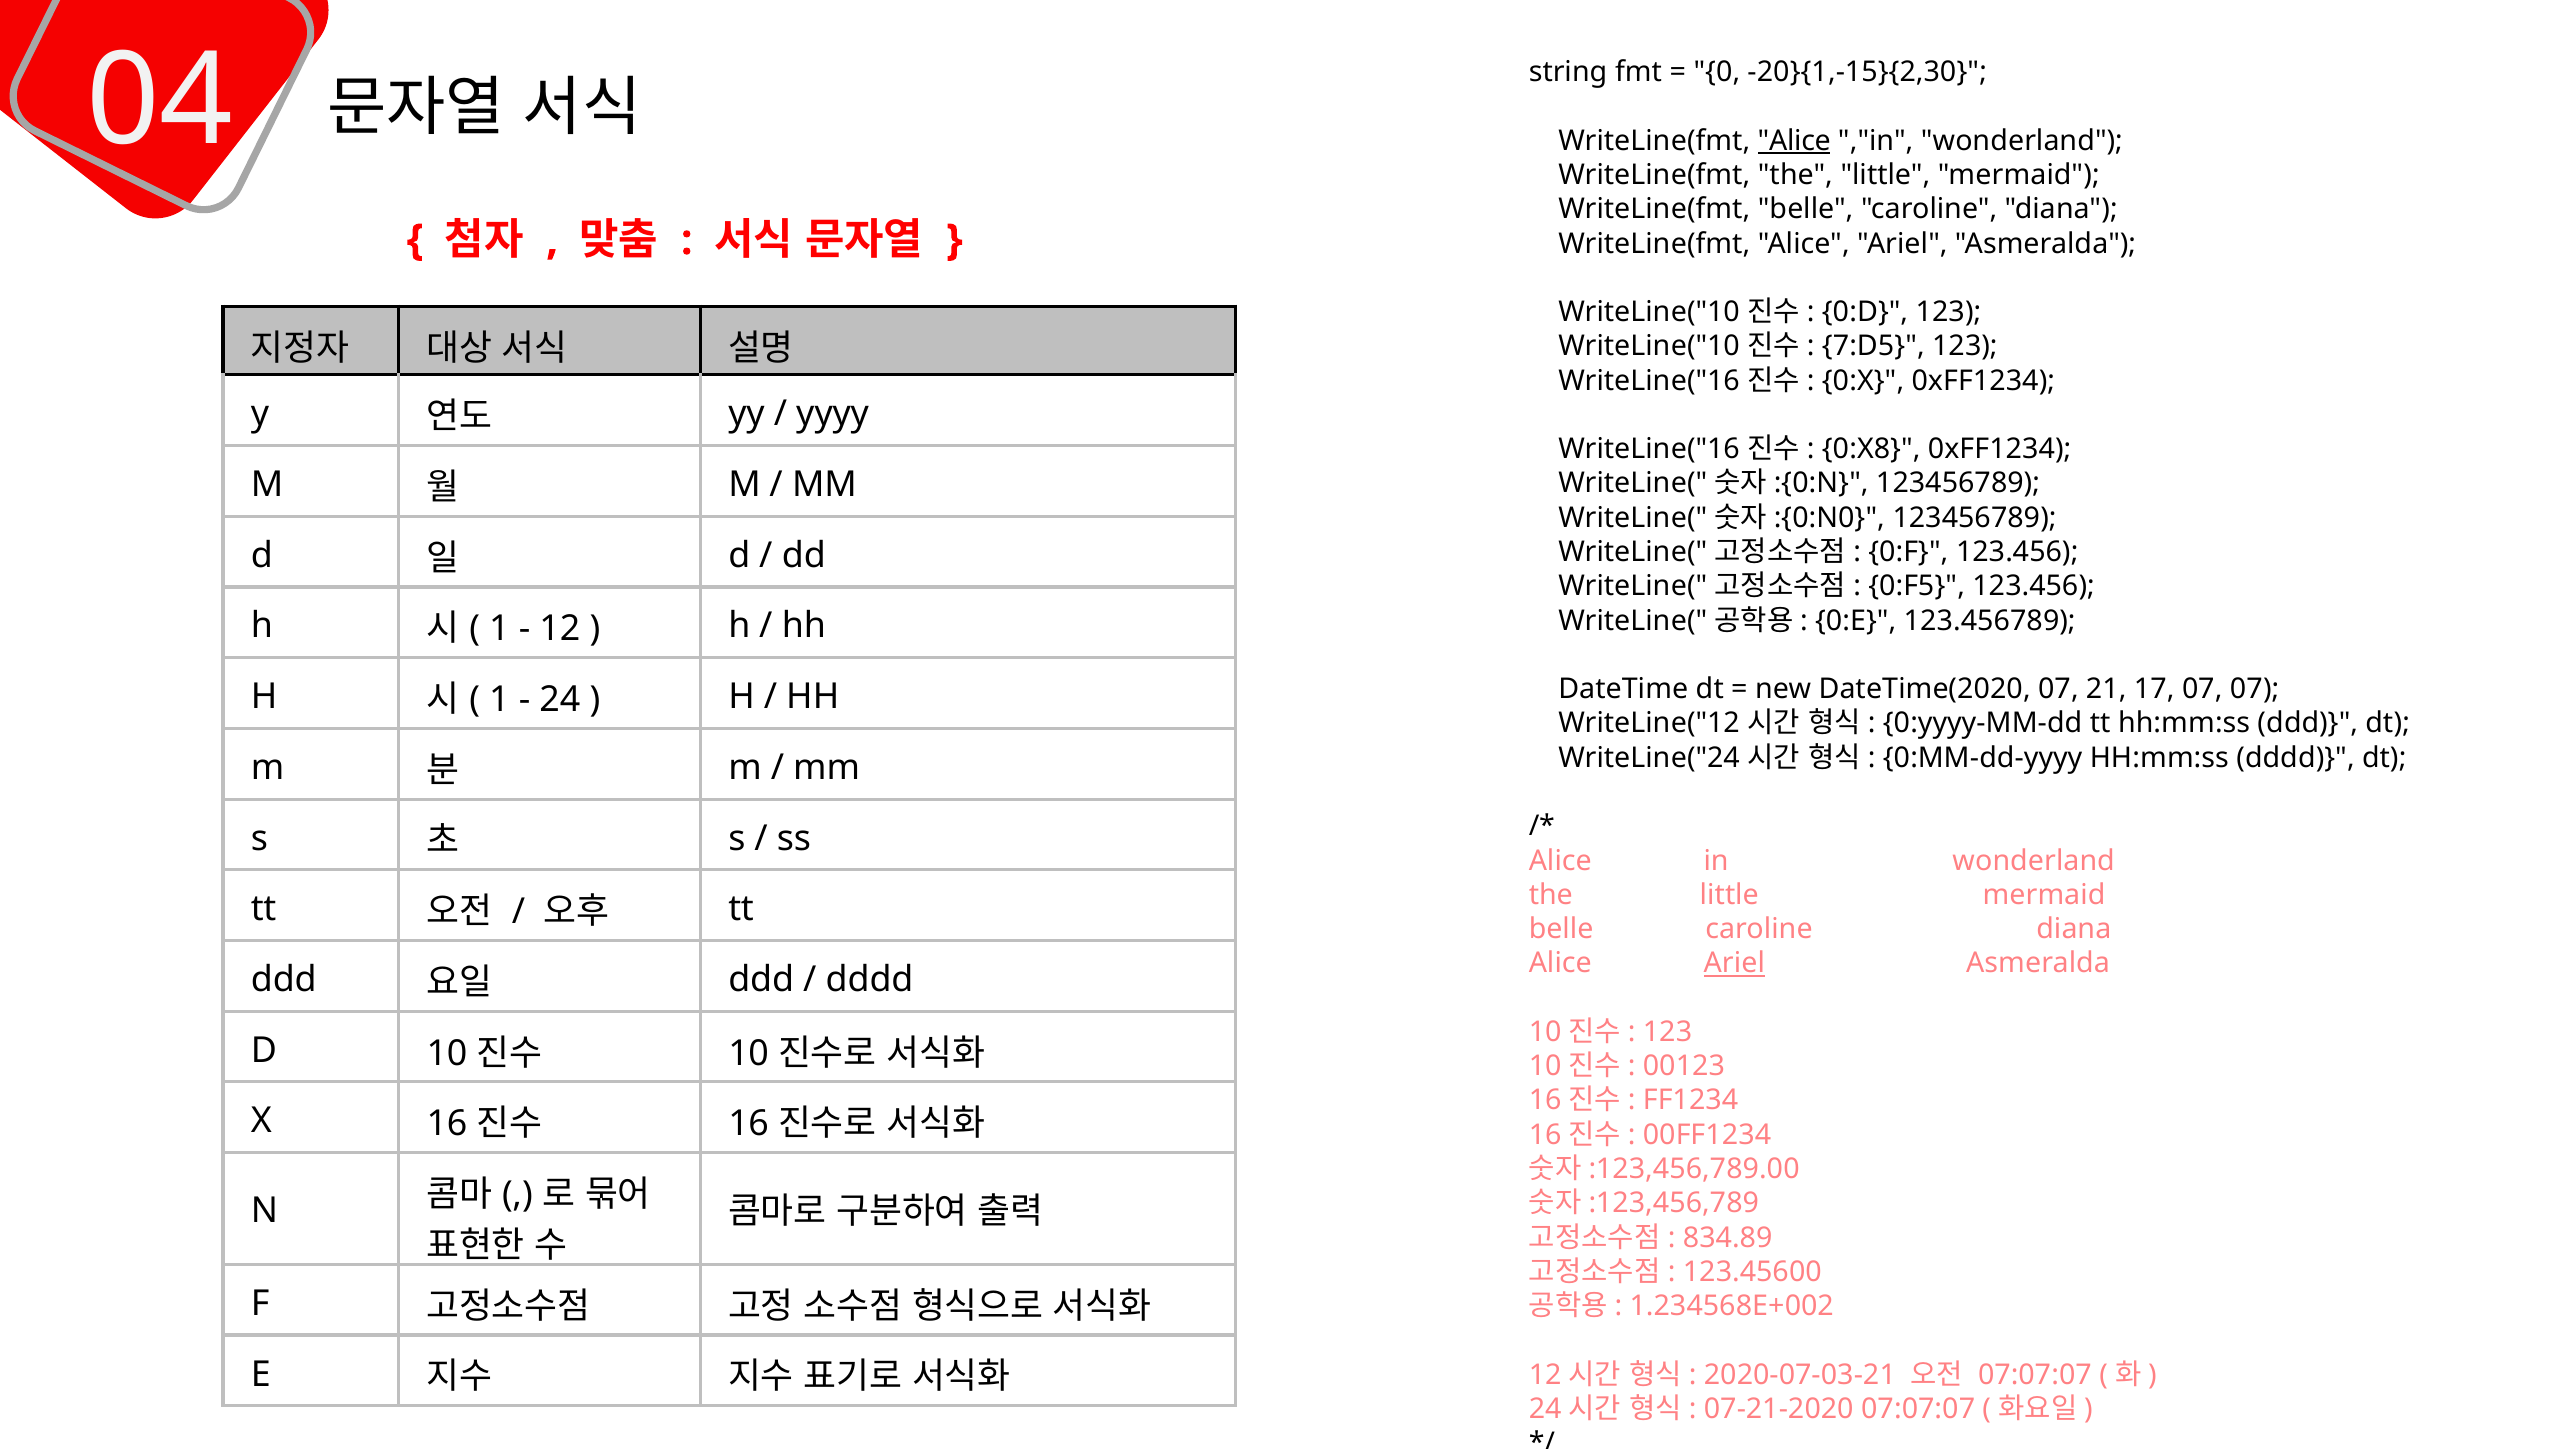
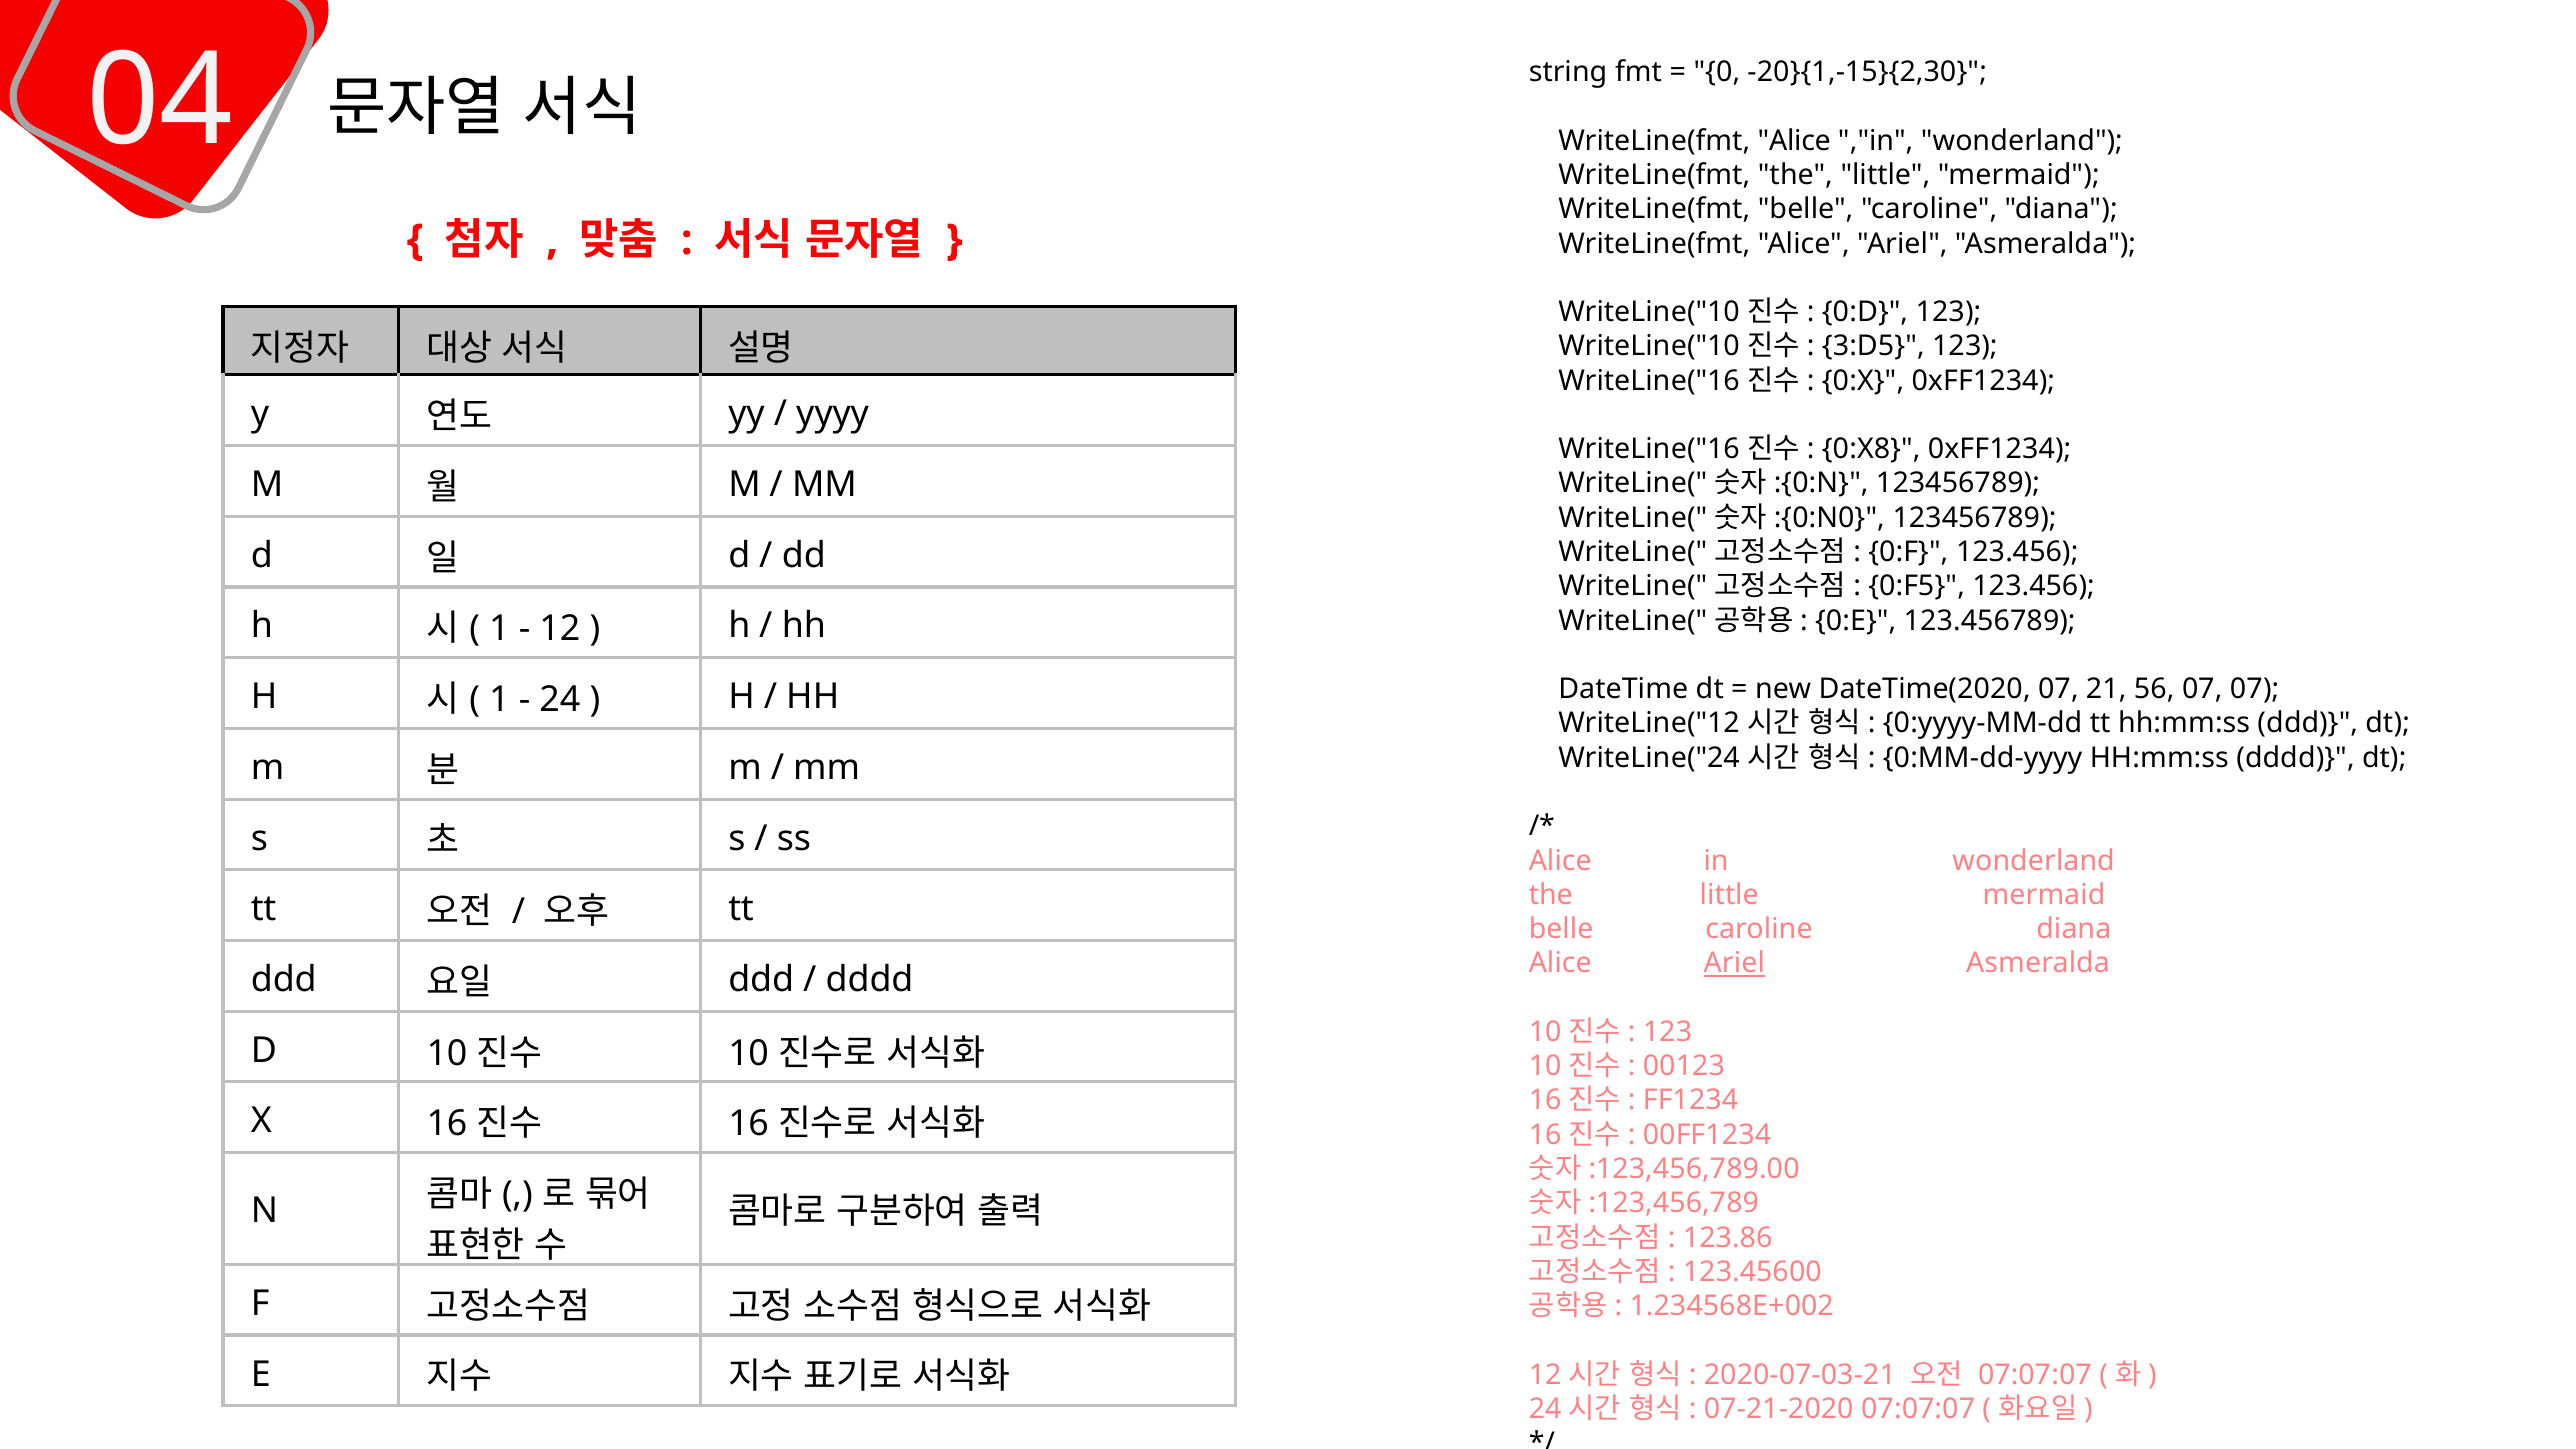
Alice underline: present -> none (1794, 141)
7:D5: 7:D5 -> 3:D5 (1873, 346)
17: 17 -> 56 (2154, 689)
834.89: 834.89 -> 123.86 (1728, 1238)
